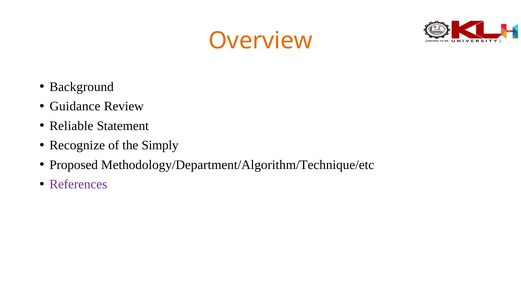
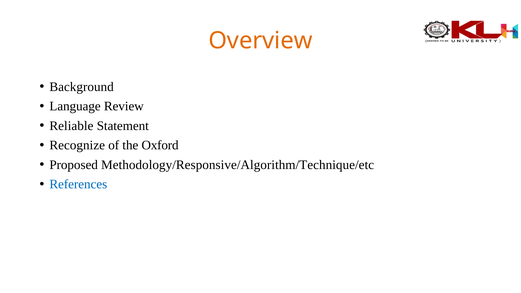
Guidance: Guidance -> Language (75, 106)
Simply: Simply -> Oxford (160, 145)
Methodology/Department/Algorithm/Technique/etc: Methodology/Department/Algorithm/Technique/etc -> Methodology/Responsive/Algorithm/Technique/etc (238, 165)
References colour: purple -> blue (78, 184)
